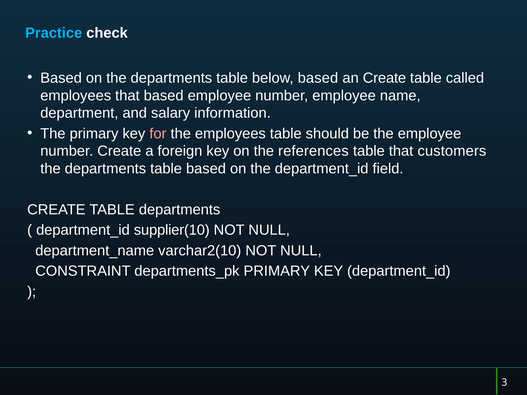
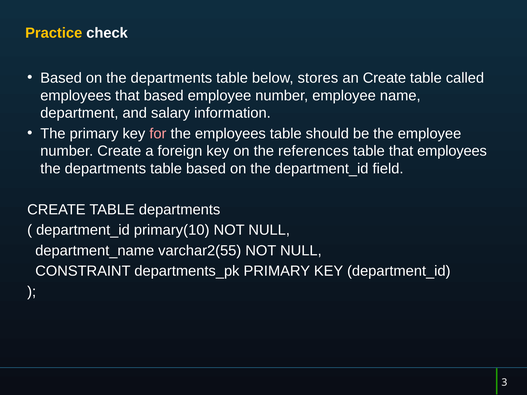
Practice colour: light blue -> yellow (54, 33)
below based: based -> stores (318, 78)
that customers: customers -> employees (452, 151)
supplier(10: supplier(10 -> primary(10 (172, 230)
varchar2(10: varchar2(10 -> varchar2(55 (200, 251)
